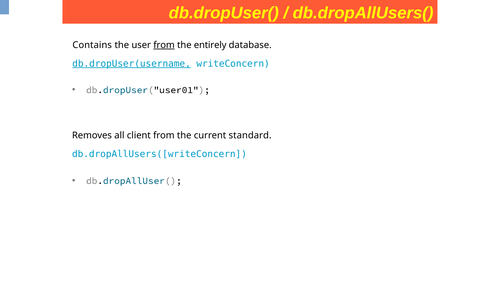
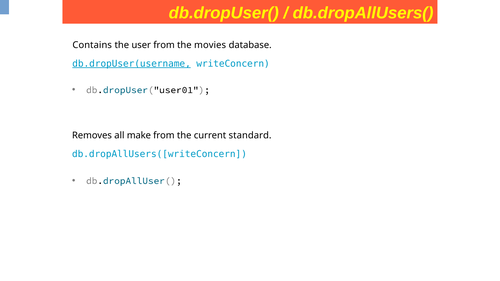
from underline: present -> none (164, 45)
entirely: entirely -> movies (210, 45)
client: client -> make (139, 136)
